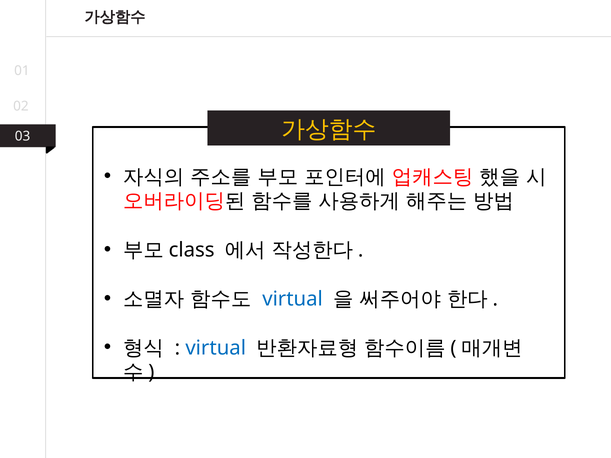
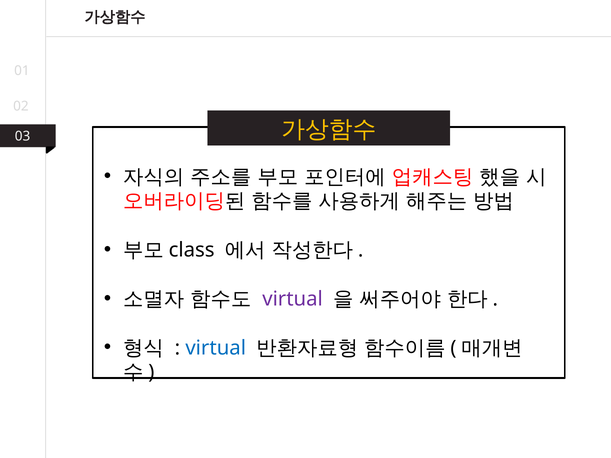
virtual colour: blue -> purple (293, 299)
